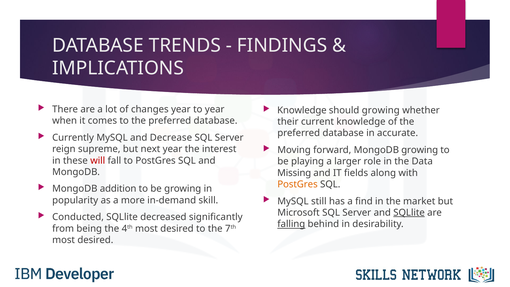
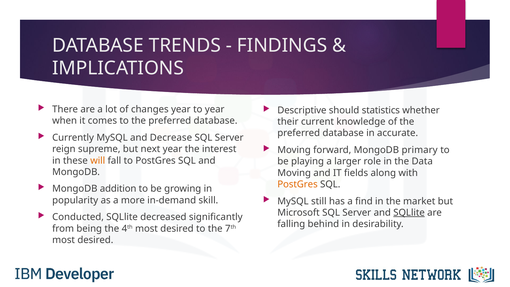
Knowledge: Knowledge -> Descriptive (302, 110)
should growing: growing -> statistics (381, 110)
MongoDB growing: growing -> primary (420, 150)
will colour: red -> orange (98, 160)
Missing: Missing -> Moving (294, 173)
falling underline: present -> none (291, 224)
